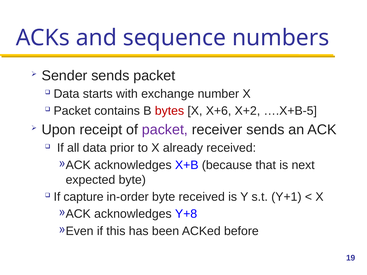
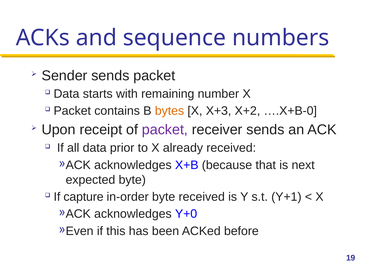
exchange: exchange -> remaining (168, 94)
bytes colour: red -> orange (169, 111)
X+6: X+6 -> X+3 (219, 111)
….X+B-5: ….X+B-5 -> ….X+B-0 (290, 111)
Y+8: Y+8 -> Y+0 (186, 214)
